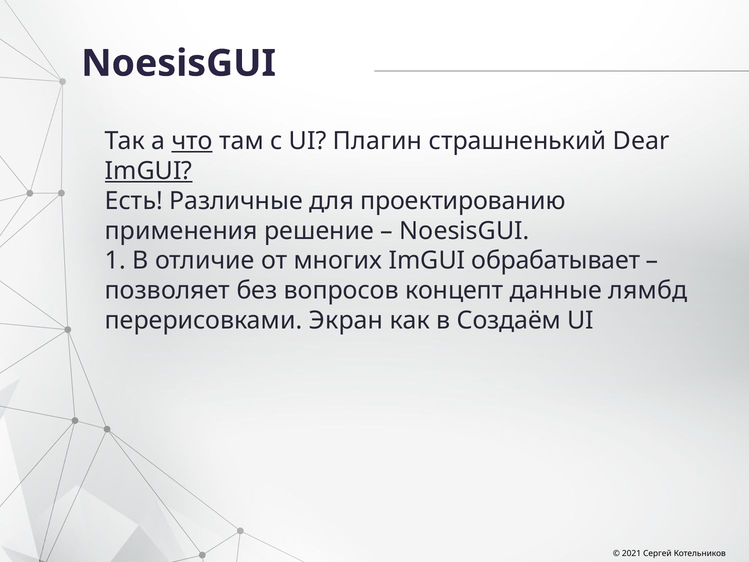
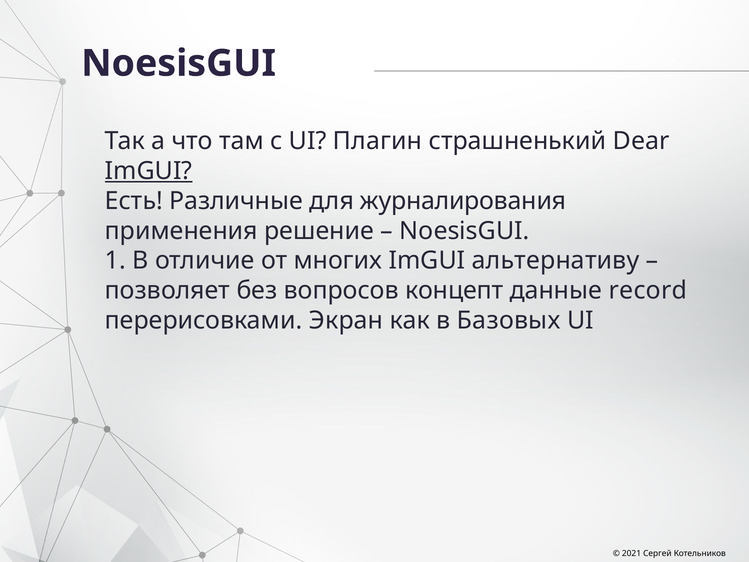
что underline: present -> none (192, 141)
проектированию: проектированию -> журналирования (463, 201)
обрабатывает: обрабатывает -> альтернативу (556, 261)
лямбд: лямбд -> record (648, 291)
Создаём: Создаём -> Базовых (509, 321)
